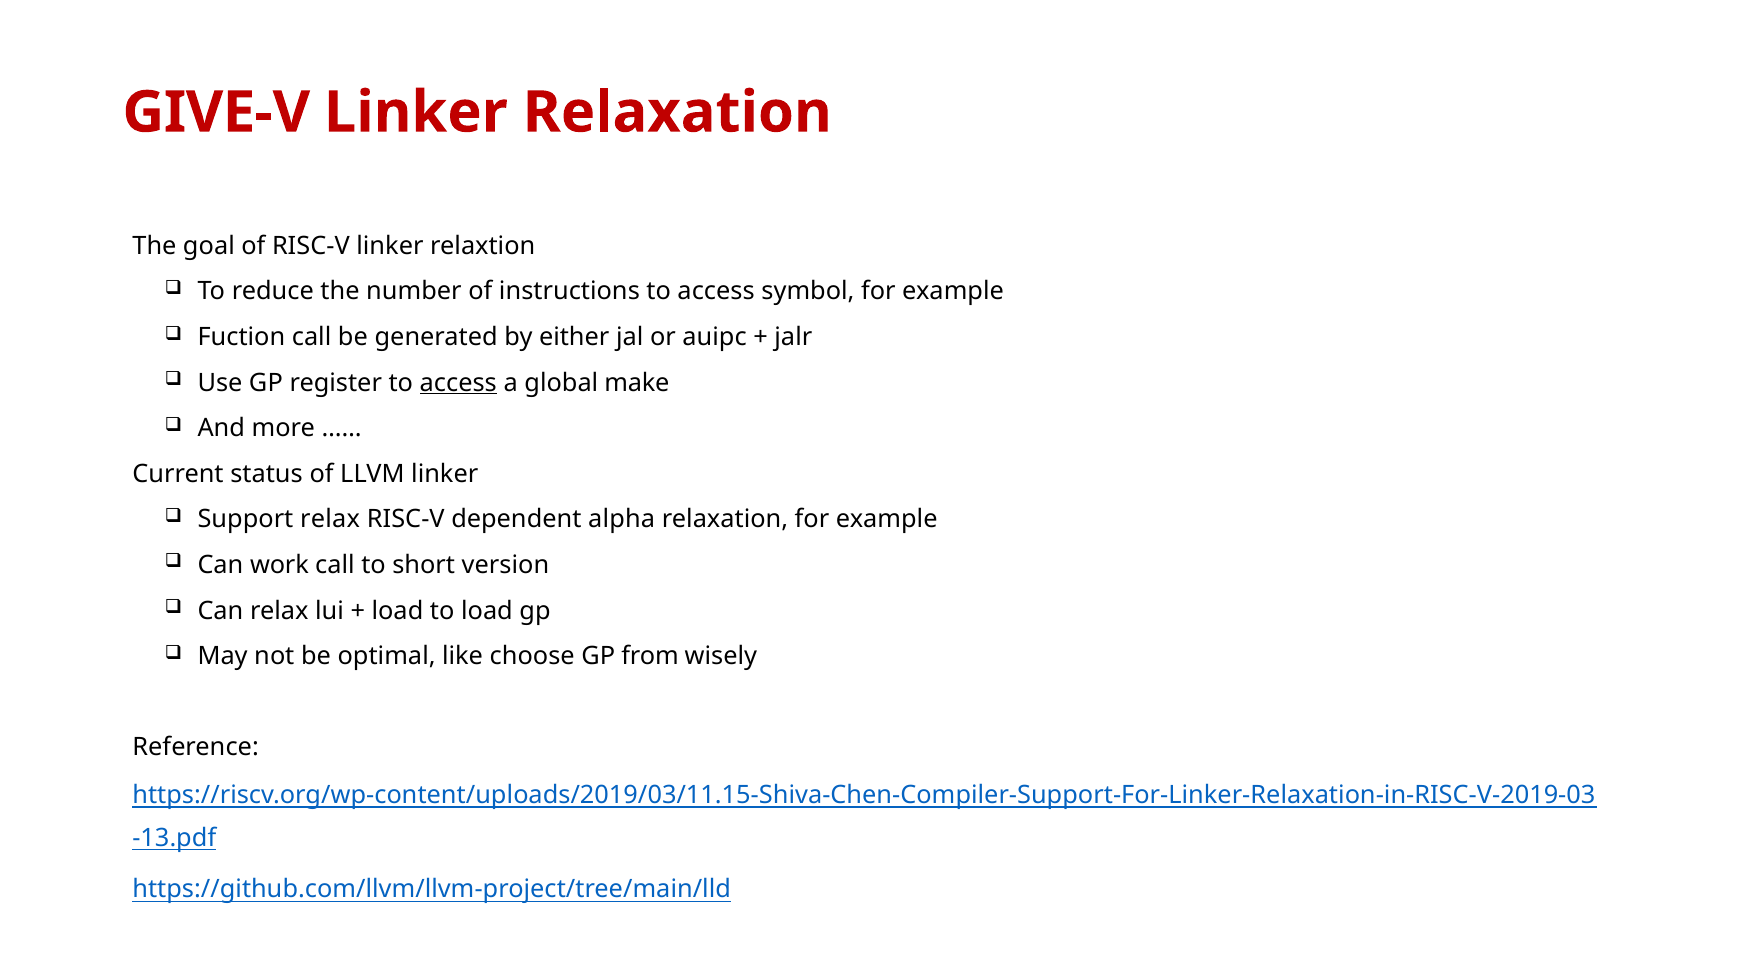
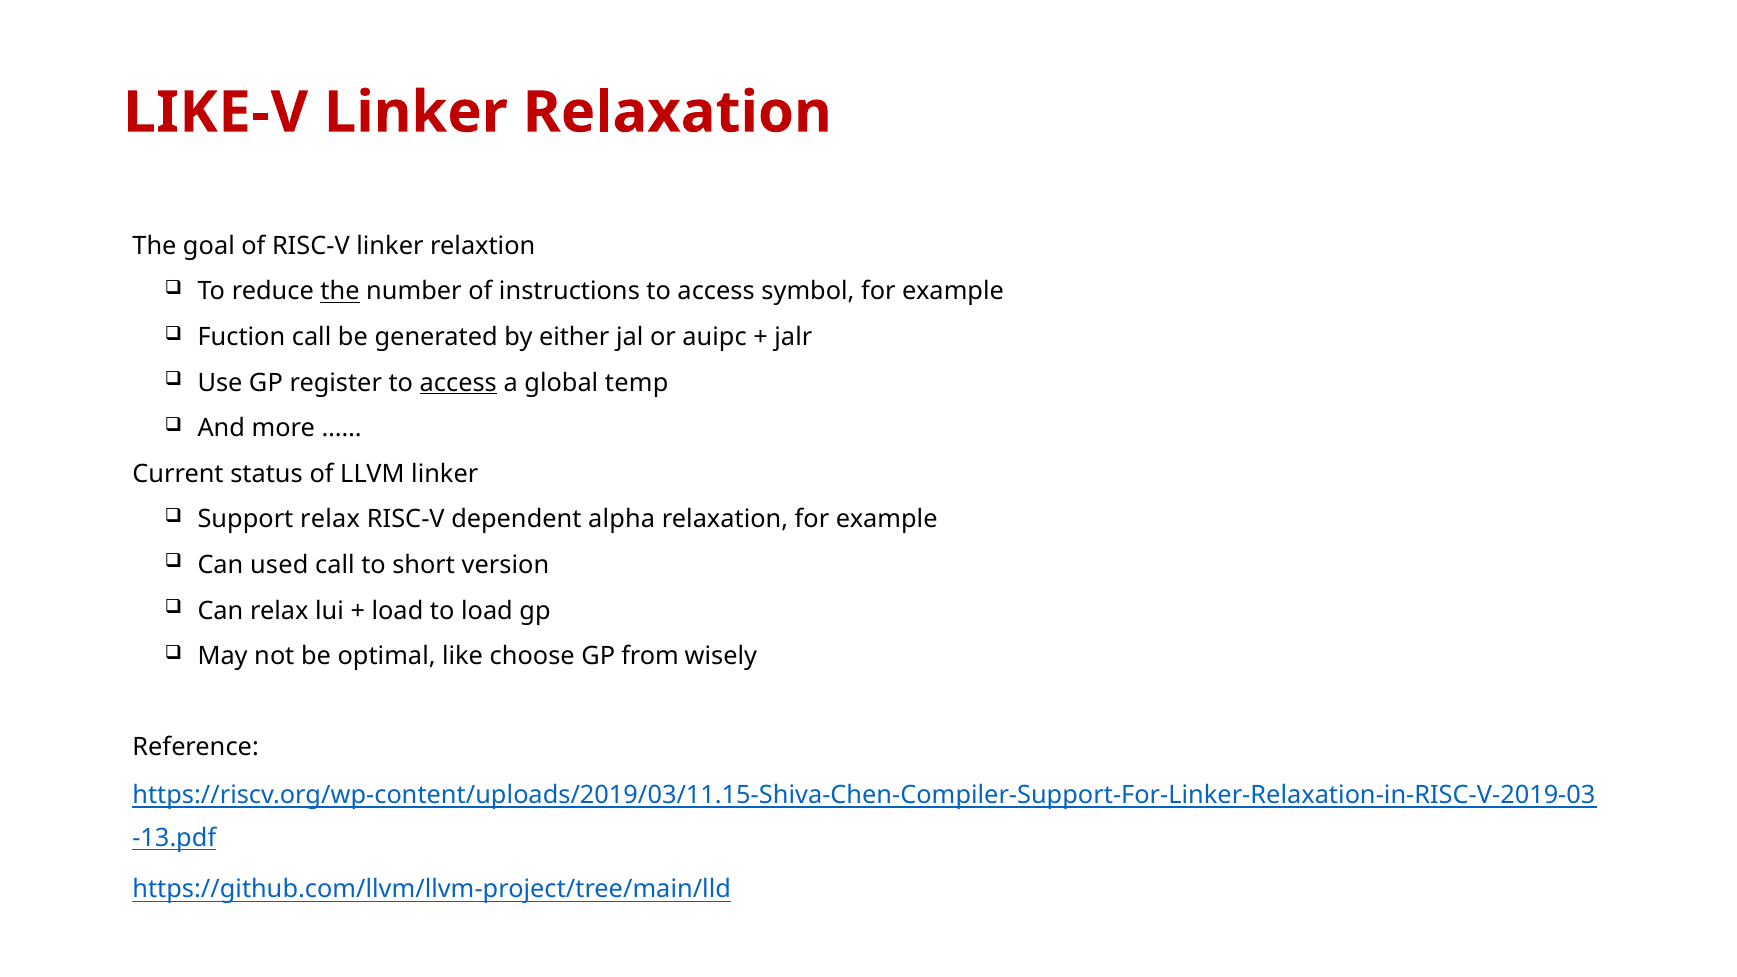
GIVE-V: GIVE-V -> LIKE-V (216, 112)
the underline: none -> present (340, 292)
make: make -> temp (637, 383)
work: work -> used (279, 565)
